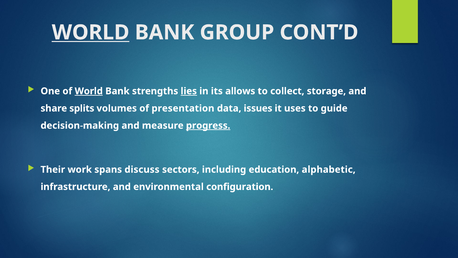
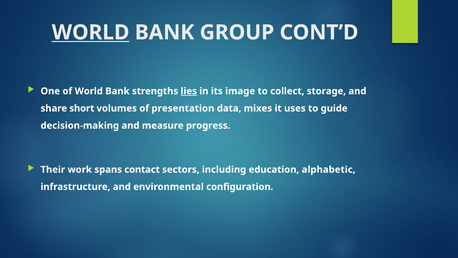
World underline: present -> none (89, 91)
allows: allows -> image (240, 91)
splits: splits -> short (82, 108)
issues: issues -> mixes (258, 108)
progress underline: present -> none (208, 125)
discuss: discuss -> contact (142, 169)
